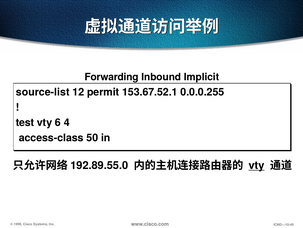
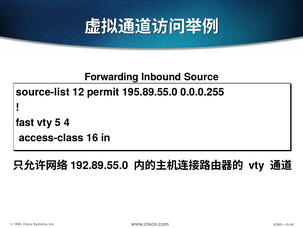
Implicit: Implicit -> Source (201, 77)
153.67.52.1: 153.67.52.1 -> 195.89.55.0 (150, 92)
test: test -> fast (25, 122)
6: 6 -> 5 (58, 122)
50: 50 -> 16 (92, 137)
vty underline: present -> none (256, 165)
